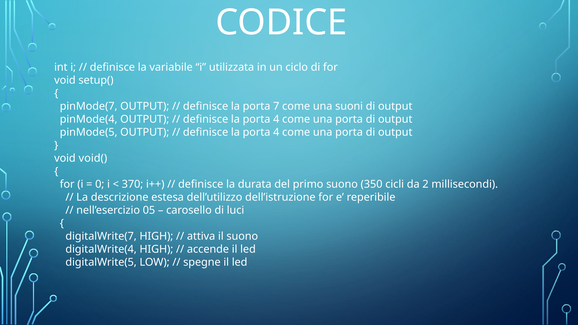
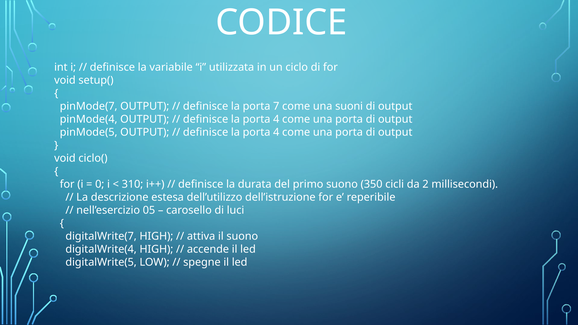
void(: void( -> ciclo( (93, 158)
370: 370 -> 310 (132, 184)
